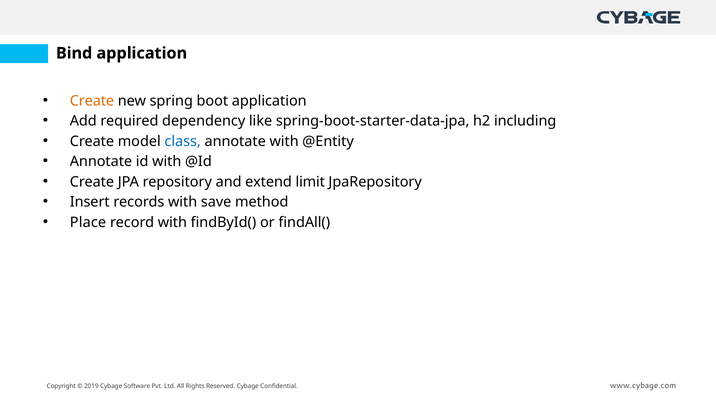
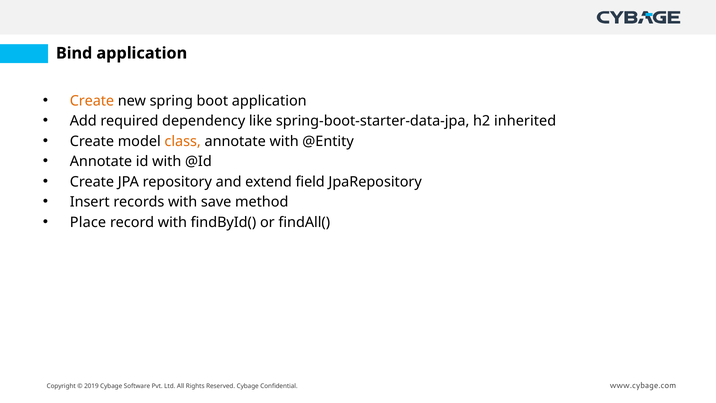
including: including -> inherited (525, 121)
class colour: blue -> orange (183, 141)
limit: limit -> field (310, 182)
